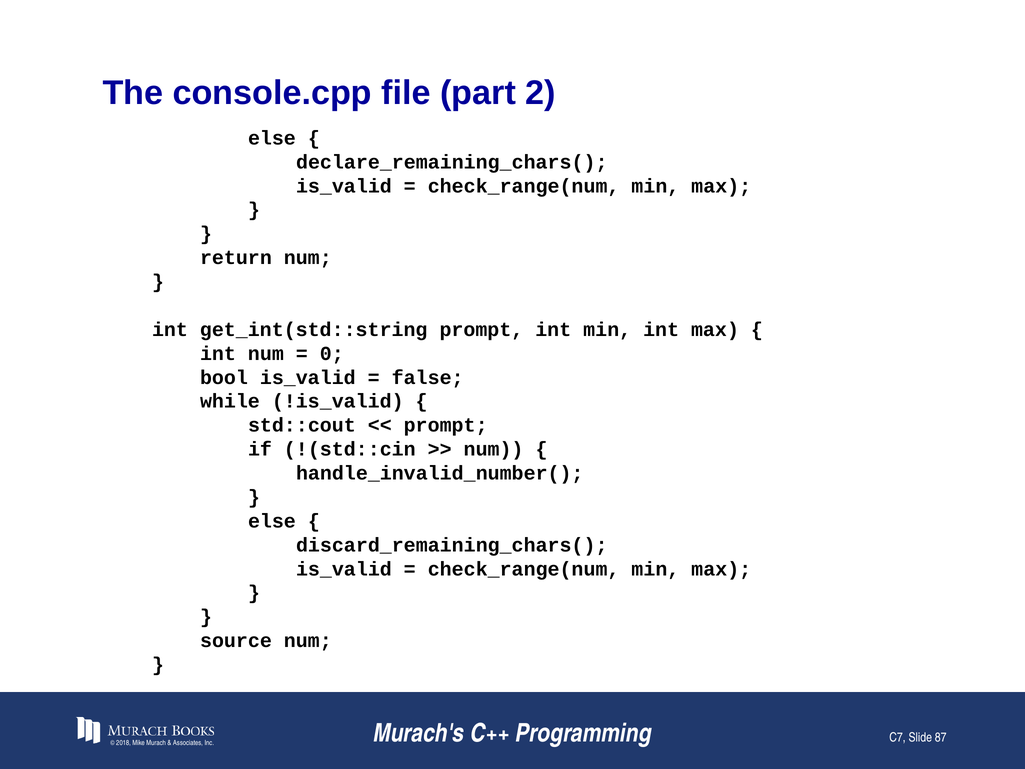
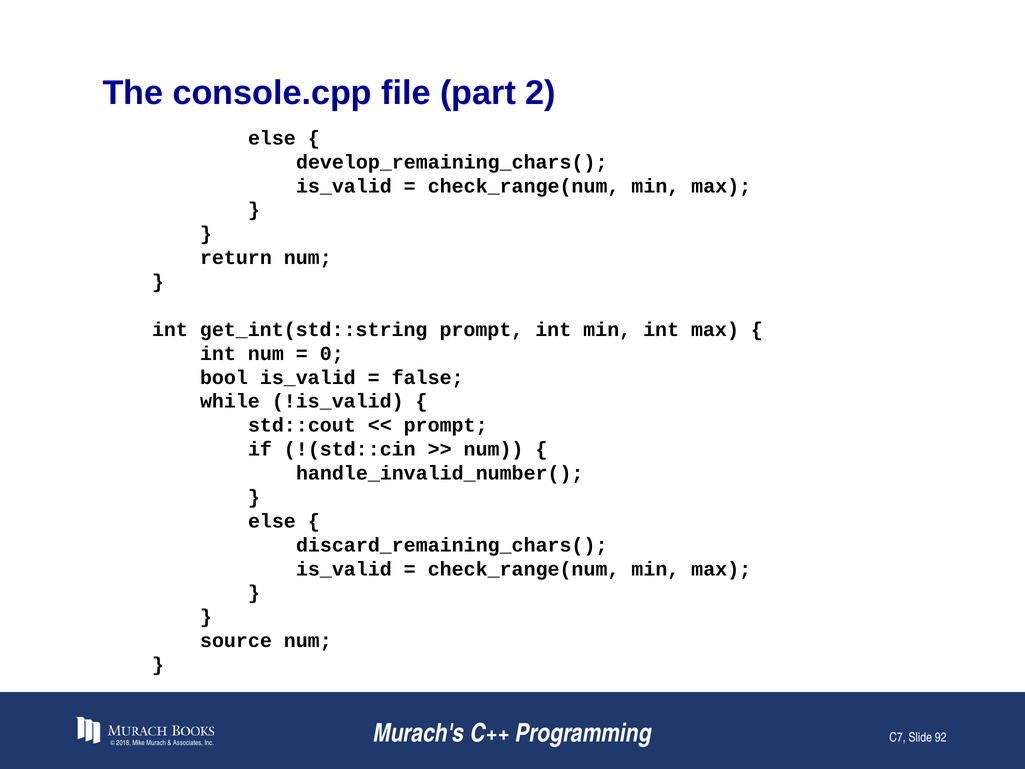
declare_remaining_chars(: declare_remaining_chars( -> develop_remaining_chars( (452, 162)
87: 87 -> 92 (941, 738)
